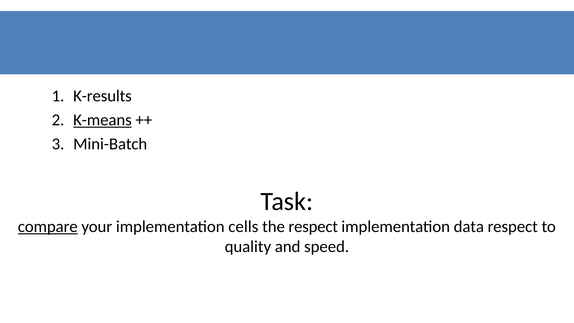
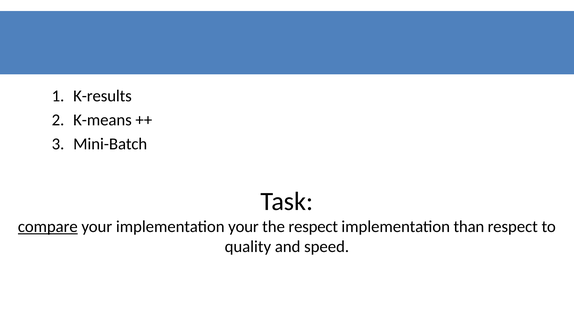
K-means underline: present -> none (102, 120)
implementation cells: cells -> your (243, 226)
data: data -> than (469, 226)
